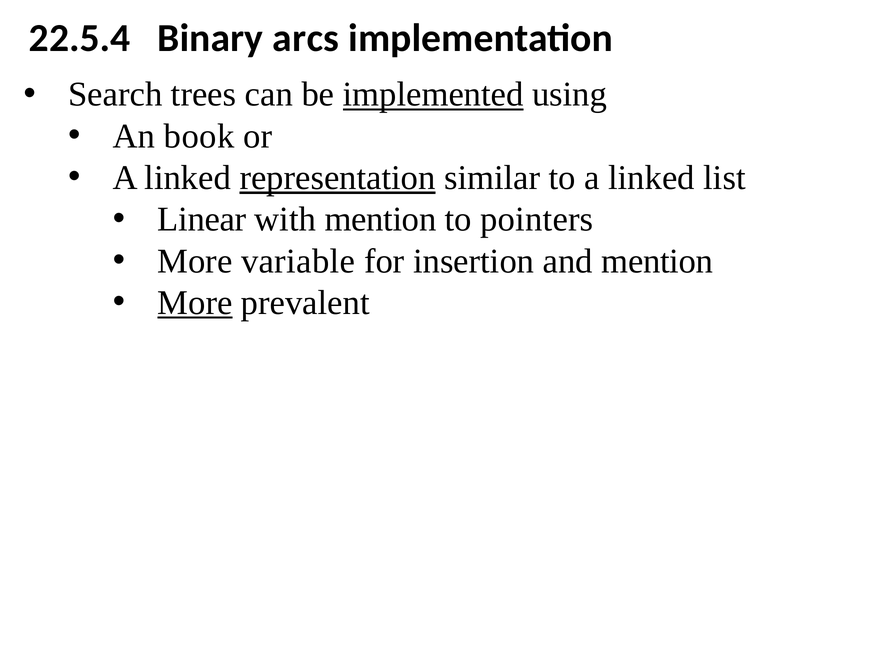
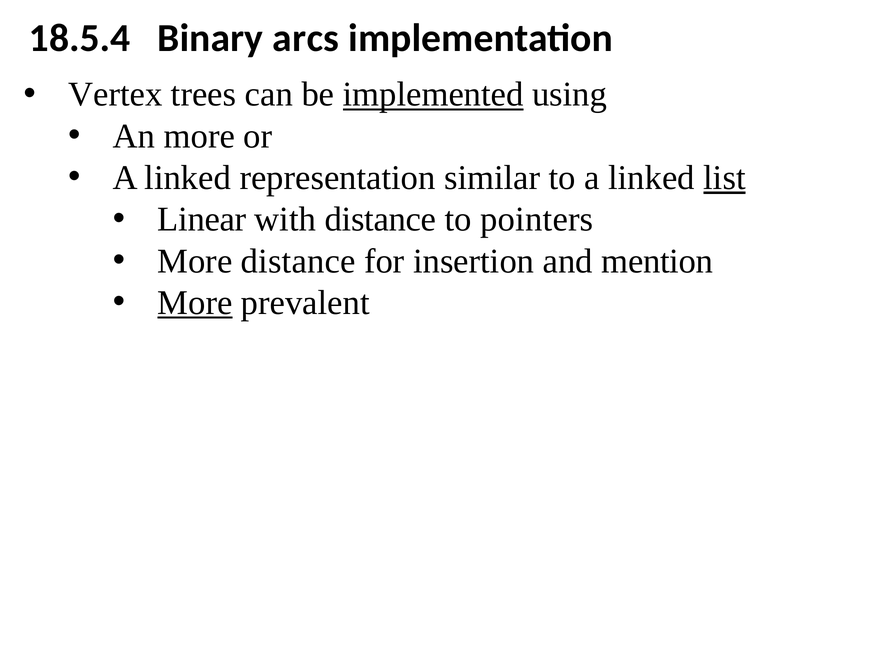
22.5.4: 22.5.4 -> 18.5.4 (80, 38)
Search: Search -> Vertex (115, 95)
An book: book -> more (199, 136)
representation underline: present -> none (338, 178)
list underline: none -> present (725, 178)
with mention: mention -> distance (380, 219)
More variable: variable -> distance (298, 261)
